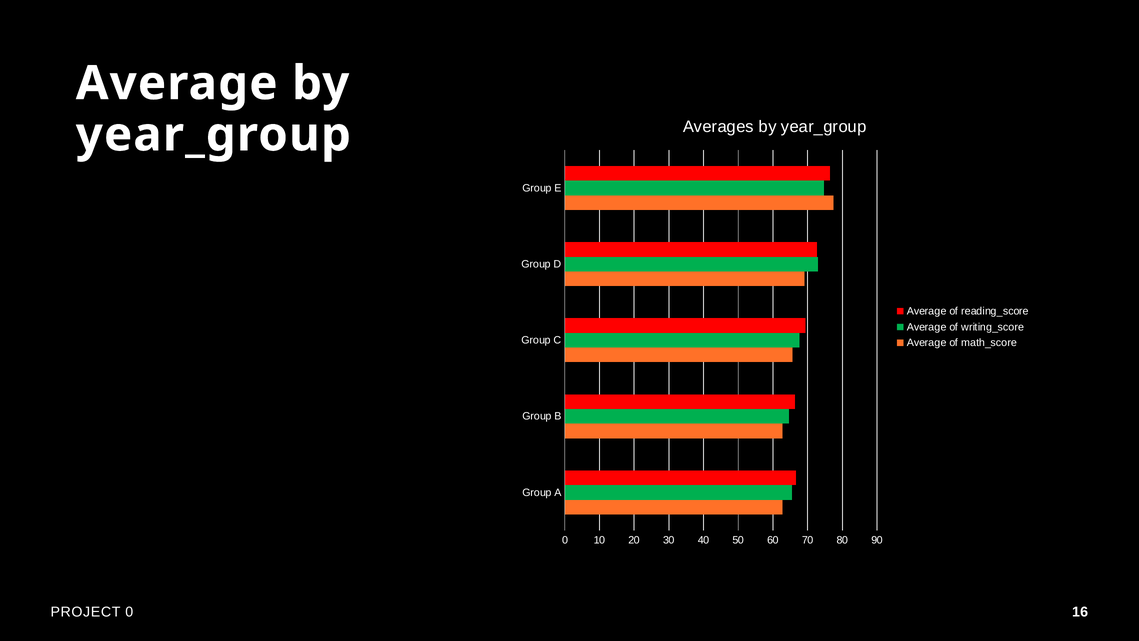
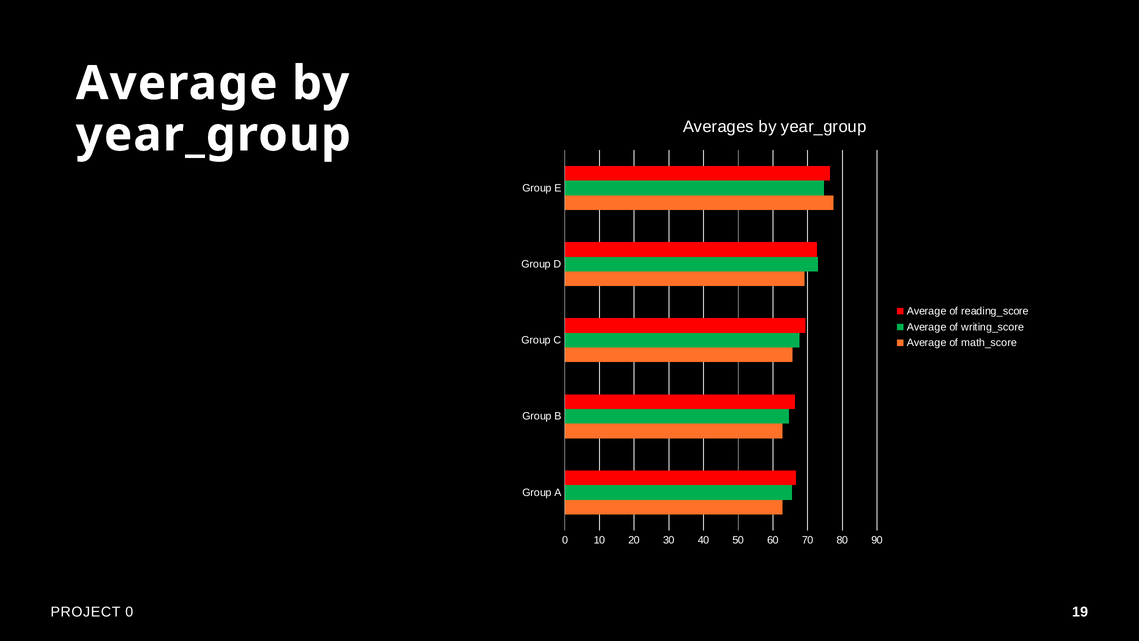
16: 16 -> 19 (1080, 612)
